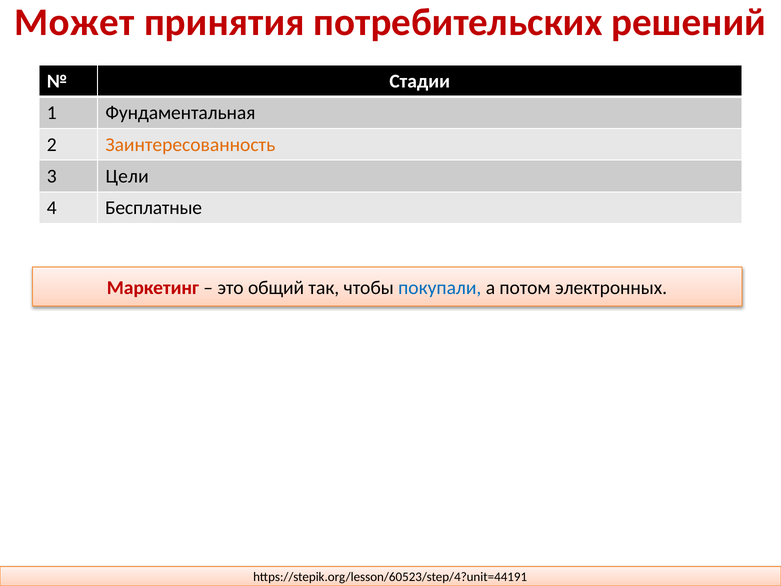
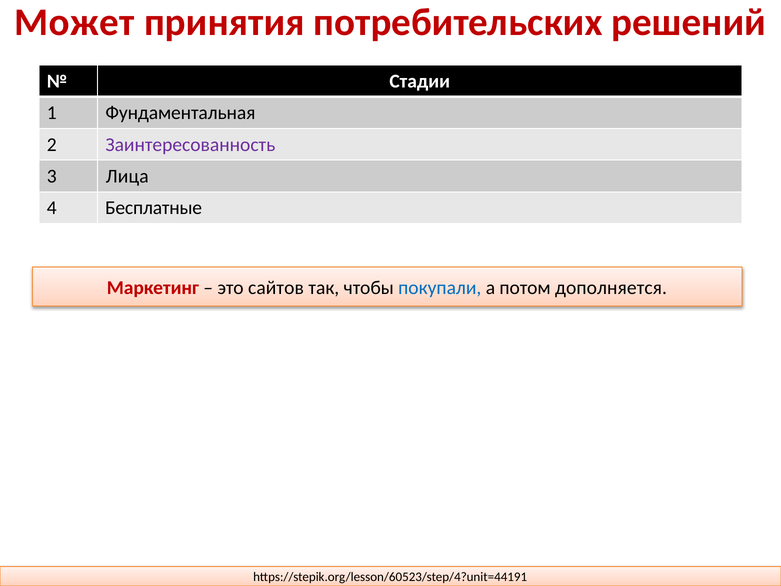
Заинтересованность colour: orange -> purple (190, 144)
Цели: Цели -> Лица (127, 176)
общий: общий -> сайтов (276, 288)
электронных: электронных -> дополняется (611, 288)
